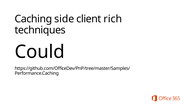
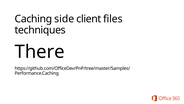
rich: rich -> files (113, 19)
Could: Could -> There (40, 52)
